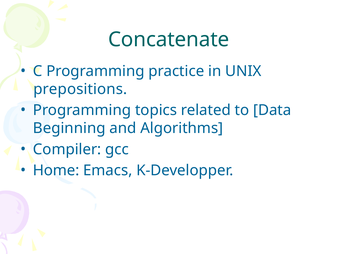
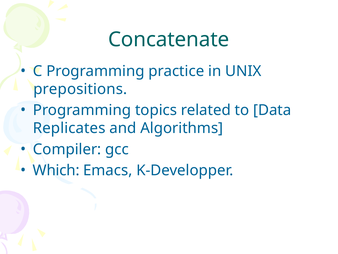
Beginning: Beginning -> Replicates (69, 128)
Home: Home -> Which (56, 170)
